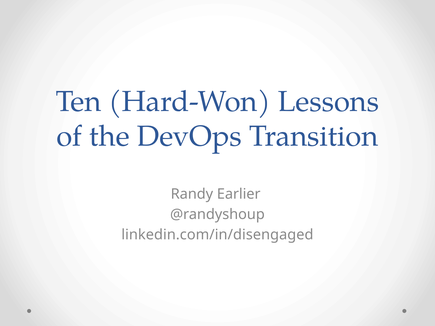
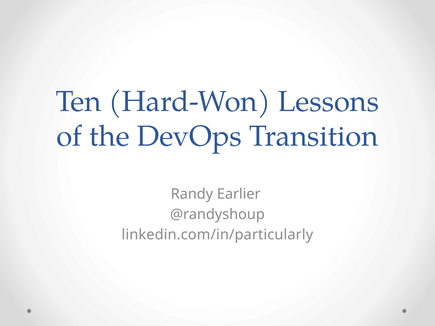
linkedin.com/in/disengaged: linkedin.com/in/disengaged -> linkedin.com/in/particularly (217, 235)
